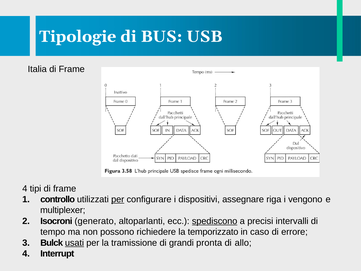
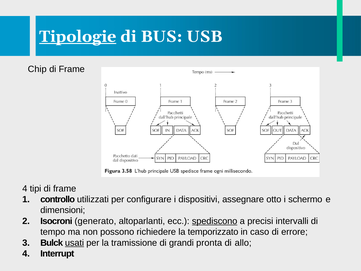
Tipologie underline: none -> present (78, 36)
Italia: Italia -> Chip (37, 69)
per underline: present -> none (118, 199)
riga: riga -> otto (274, 199)
vengono: vengono -> schermo (305, 199)
multiplexer: multiplexer -> dimensioni (63, 210)
